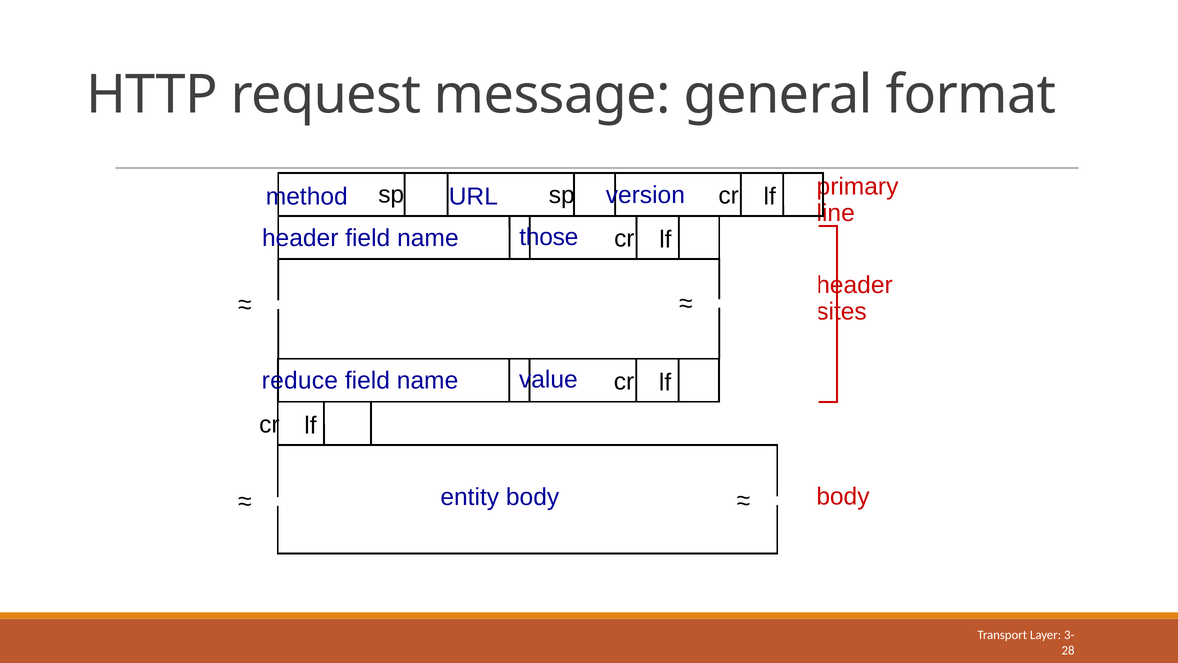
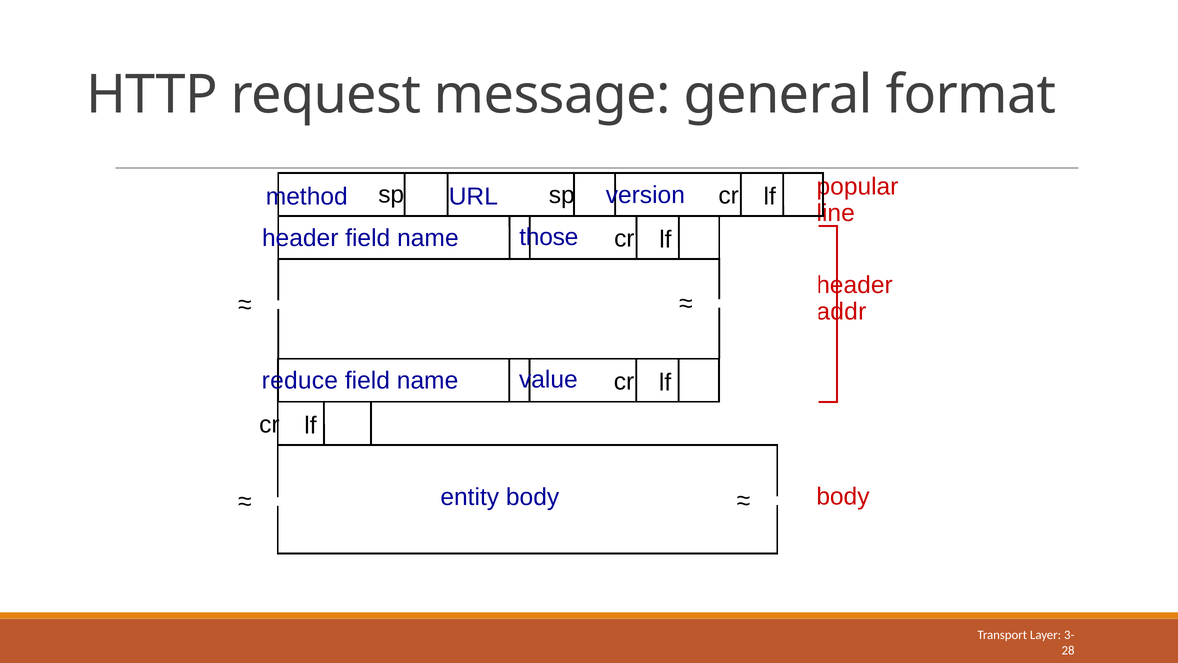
primary: primary -> popular (858, 187)
sites: sites -> addr (841, 311)
